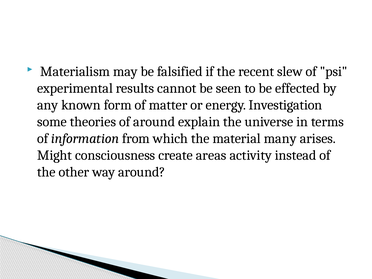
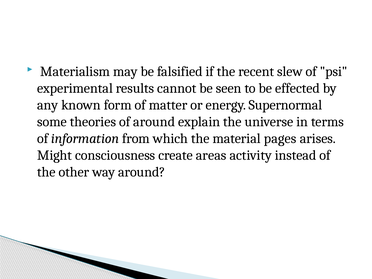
Investigation: Investigation -> Supernormal (285, 105)
many: many -> pages (280, 138)
